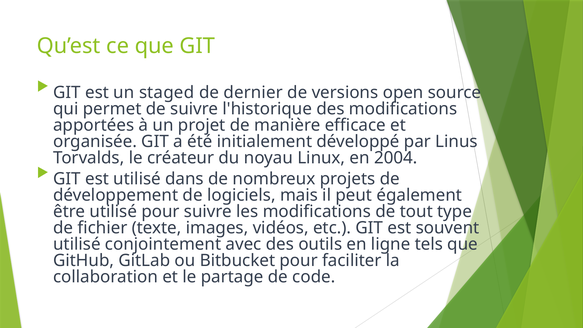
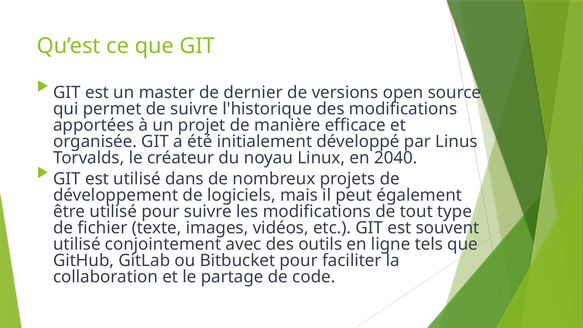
staged: staged -> master (167, 92)
2004: 2004 -> 2040 (396, 158)
